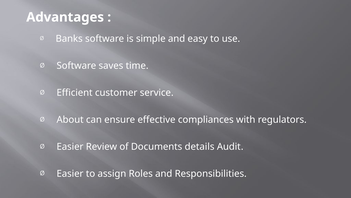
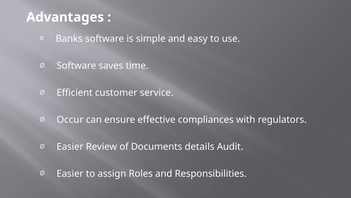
About: About -> Occur (70, 119)
